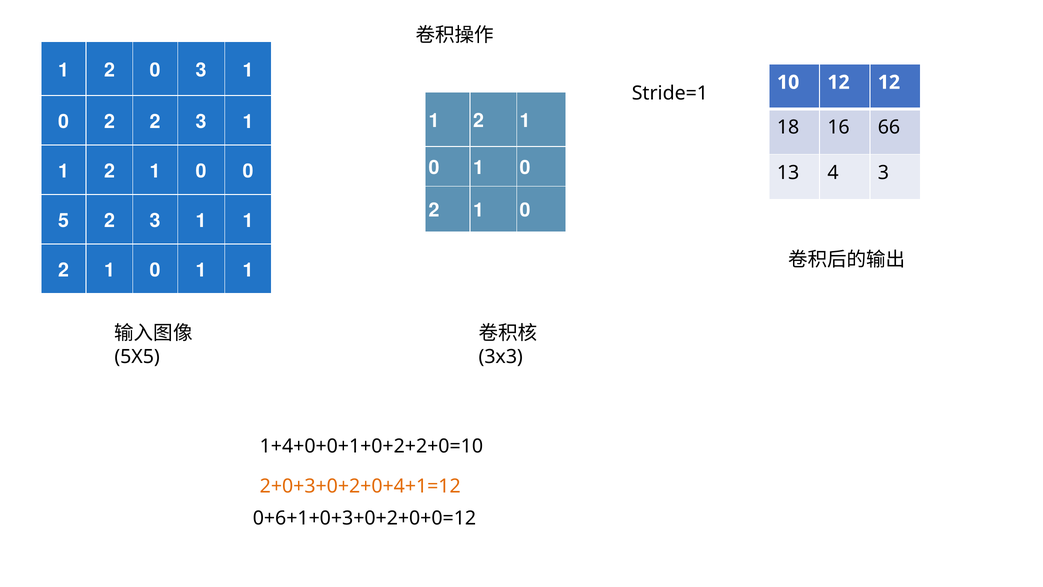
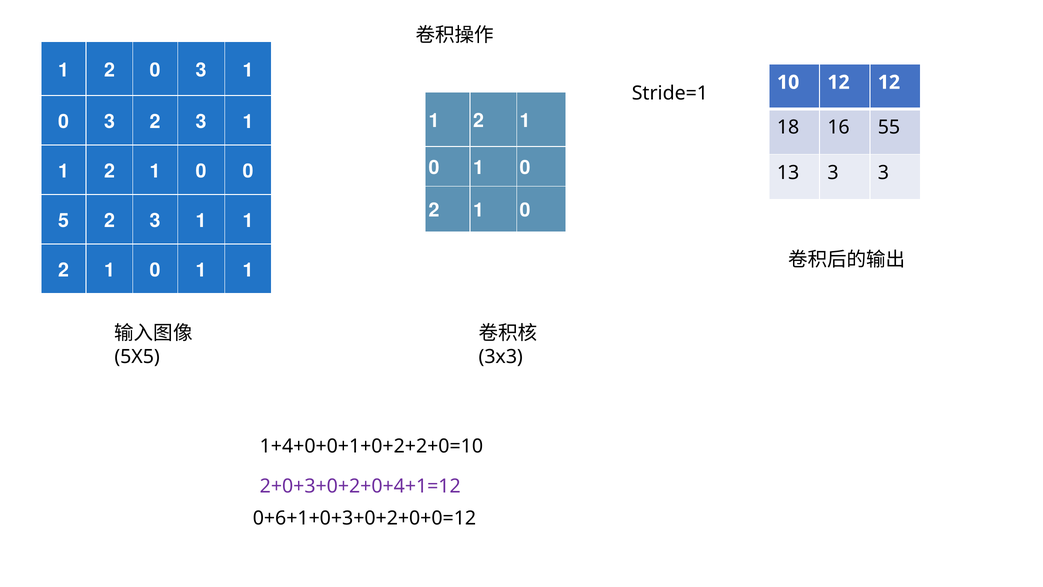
2: 2 -> 3 (109, 122)
66: 66 -> 55 (889, 127)
13 4: 4 -> 3 (833, 172)
2+0+3+0+2+0+4+1=12 colour: orange -> purple (360, 486)
